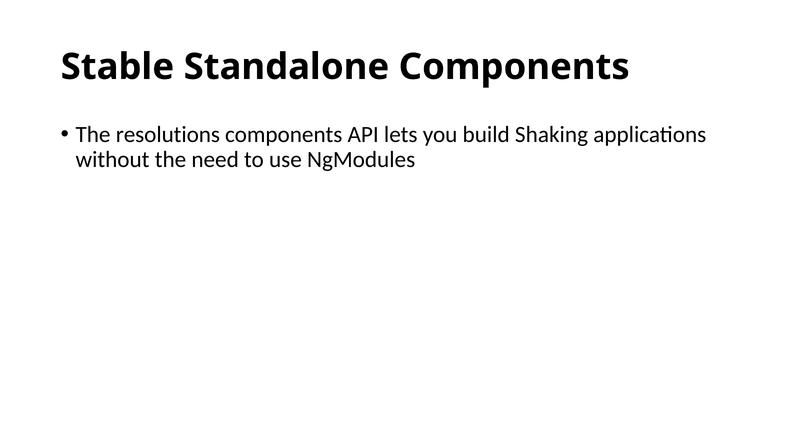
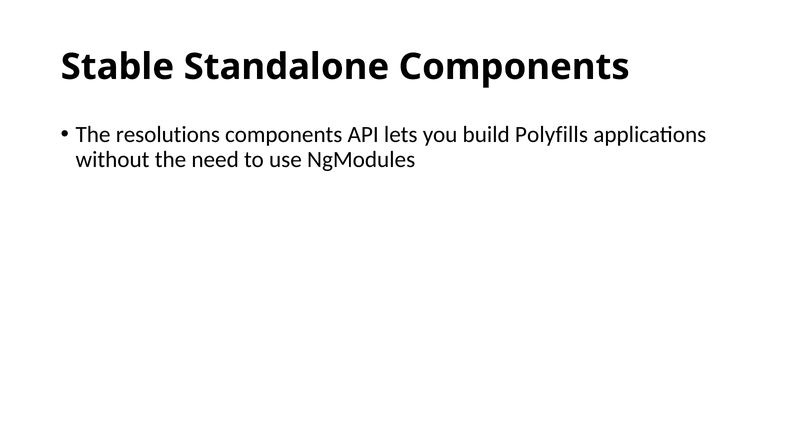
Shaking: Shaking -> Polyfills (551, 135)
